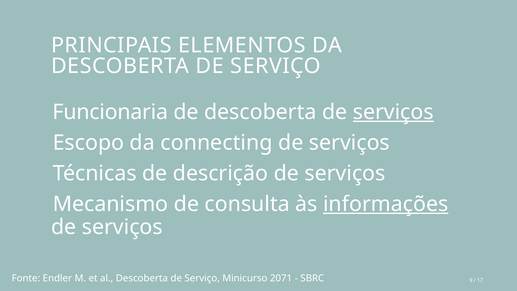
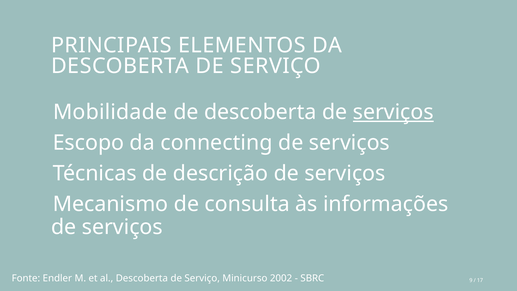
Funcionaria: Funcionaria -> Mobilidade (110, 112)
informações underline: present -> none (386, 204)
2071: 2071 -> 2002 (281, 278)
